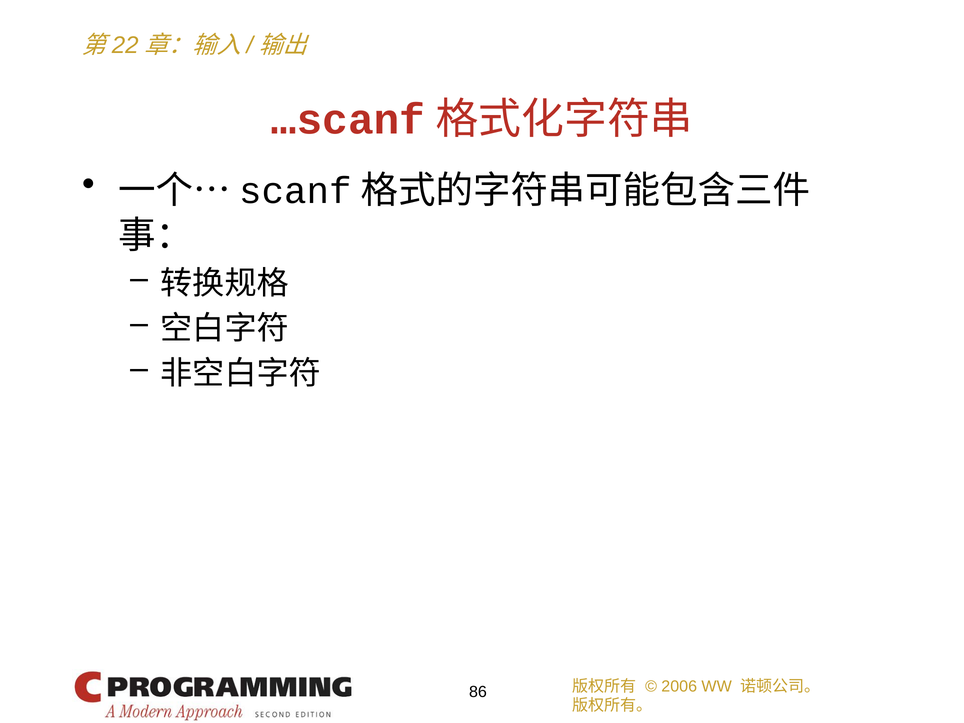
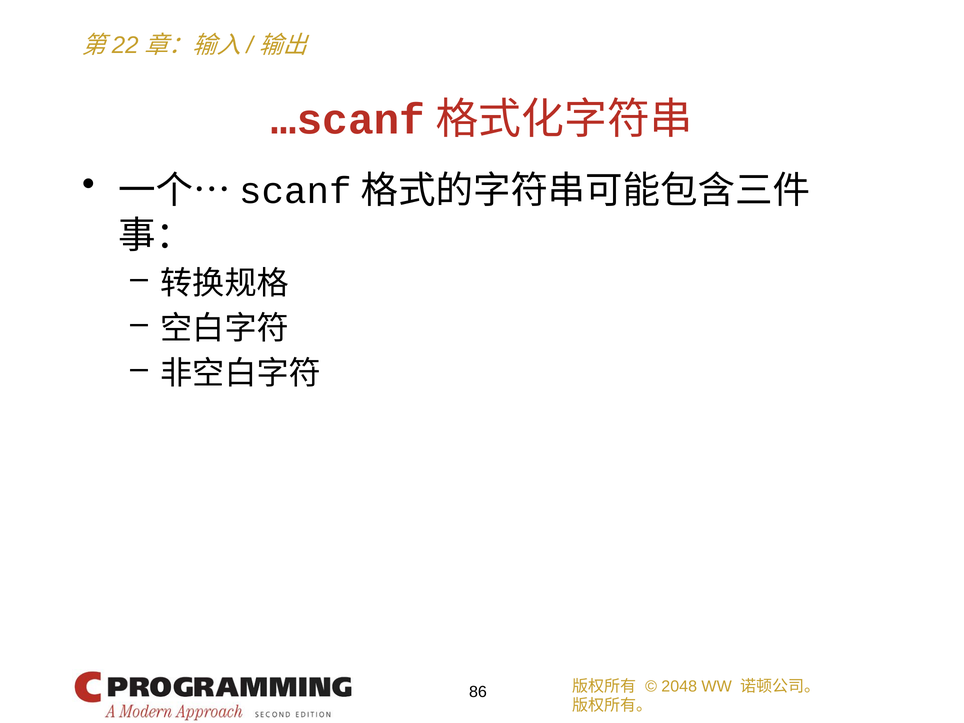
2006: 2006 -> 2048 (679, 686)
